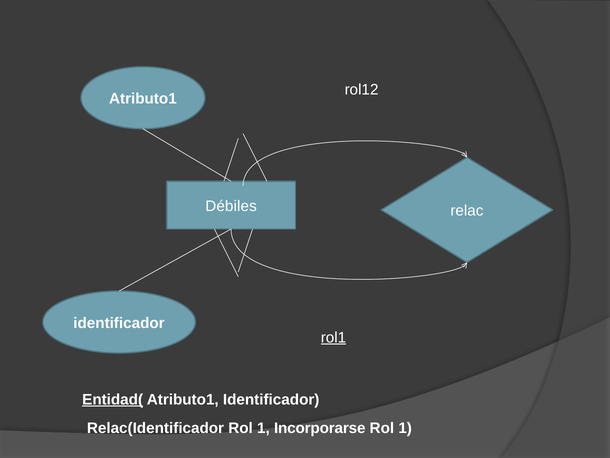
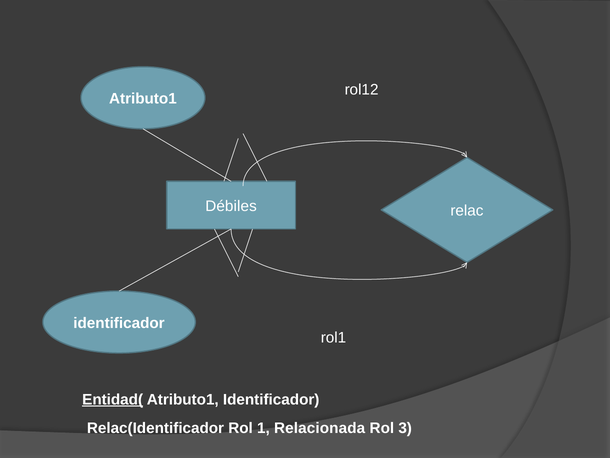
rol1 underline: present -> none (333, 337)
Incorporarse: Incorporarse -> Relacionada (320, 428)
1: 1 -> 3 (405, 428)
